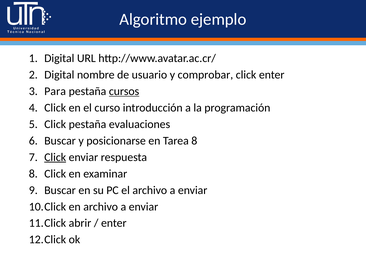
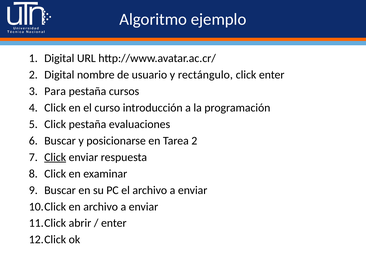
comprobar: comprobar -> rectángulo (205, 75)
cursos underline: present -> none (124, 91)
Tarea 8: 8 -> 2 (194, 140)
